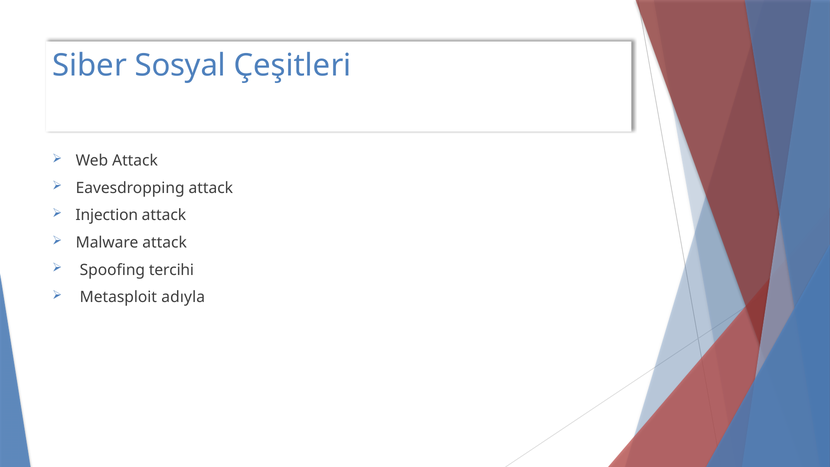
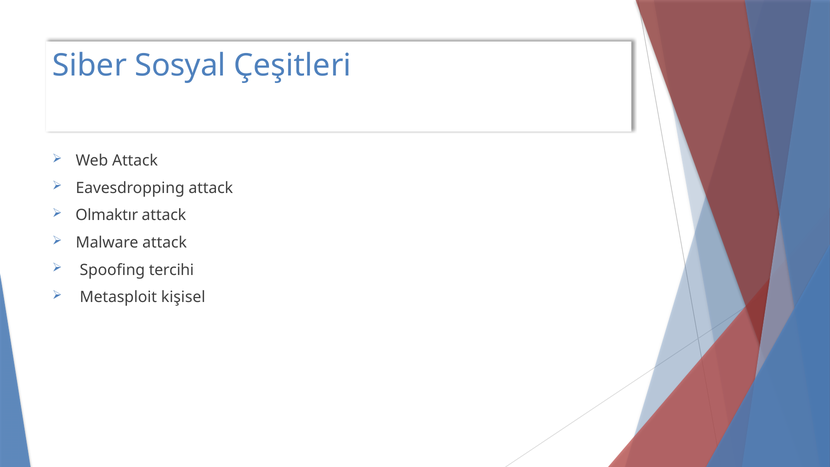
Injection: Injection -> Olmaktır (107, 215)
adıyla: adıyla -> kişisel (183, 297)
